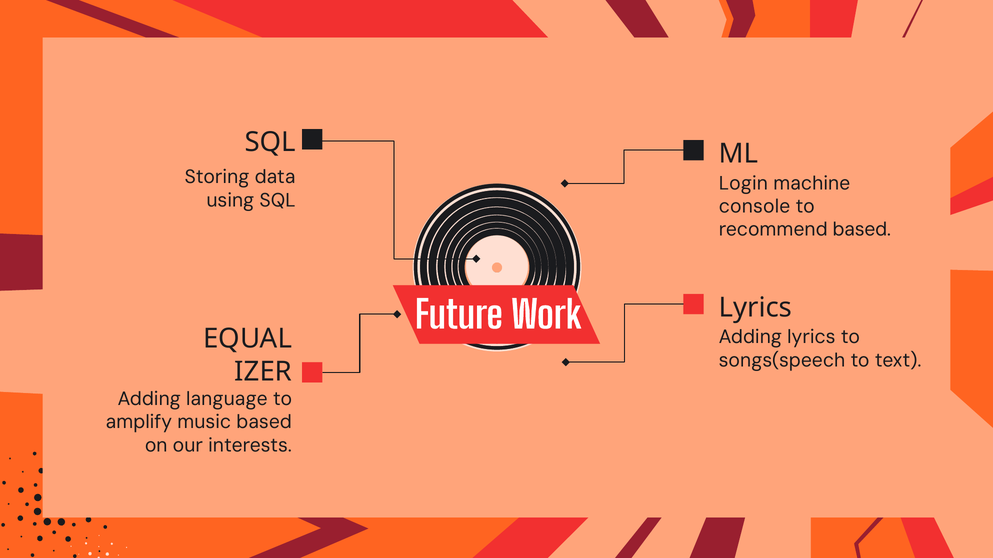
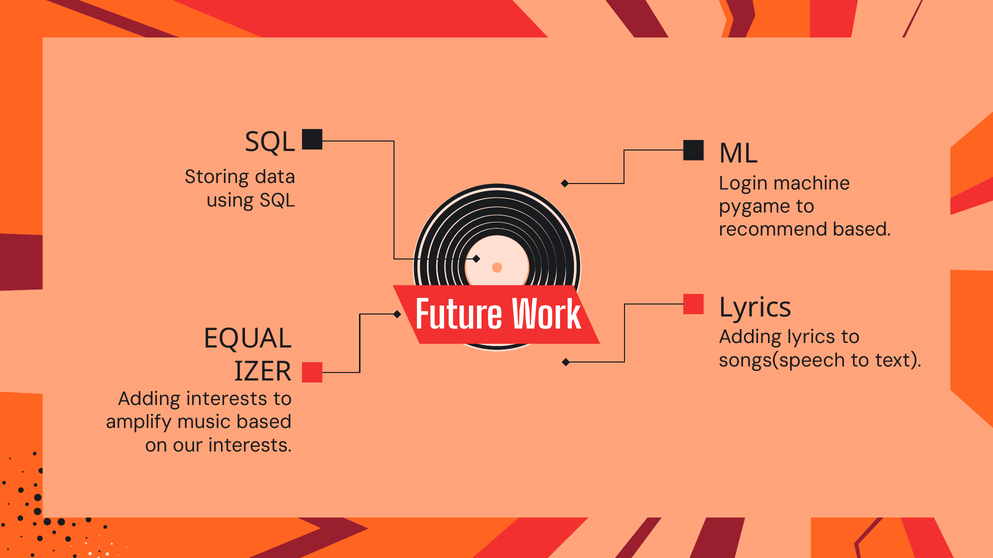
console: console -> pygame (755, 207)
Adding language: language -> interests (227, 399)
